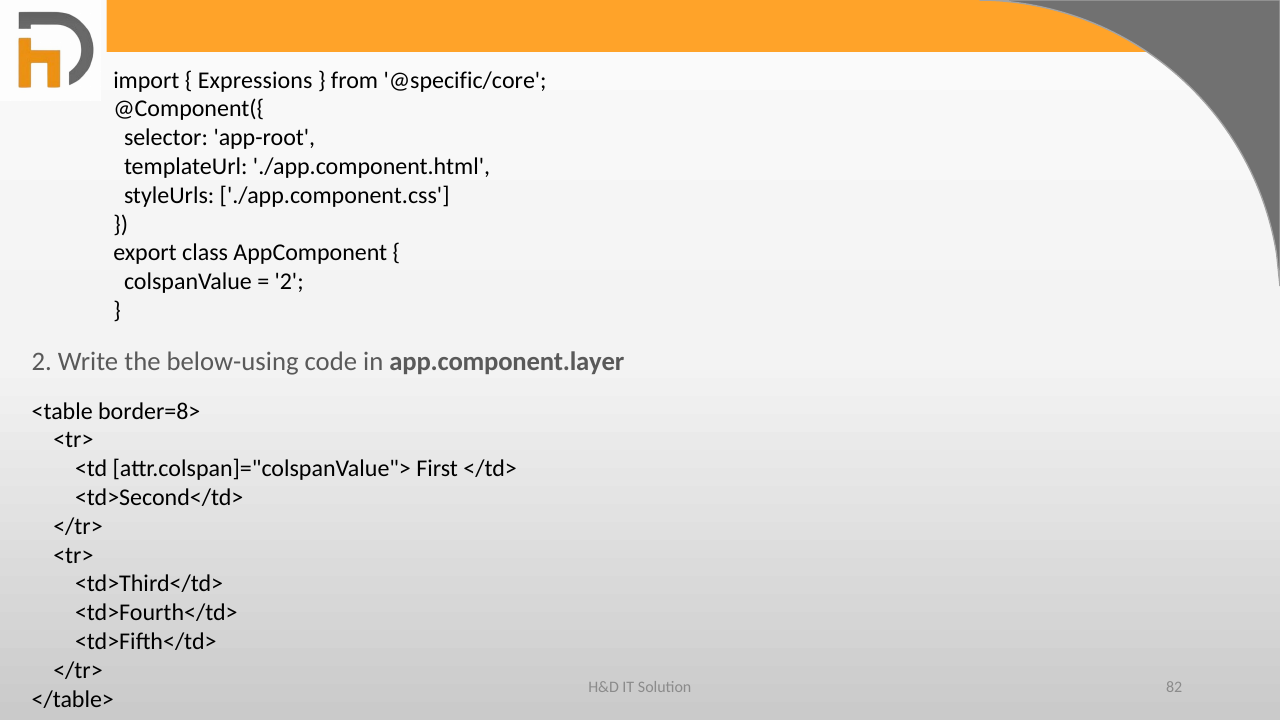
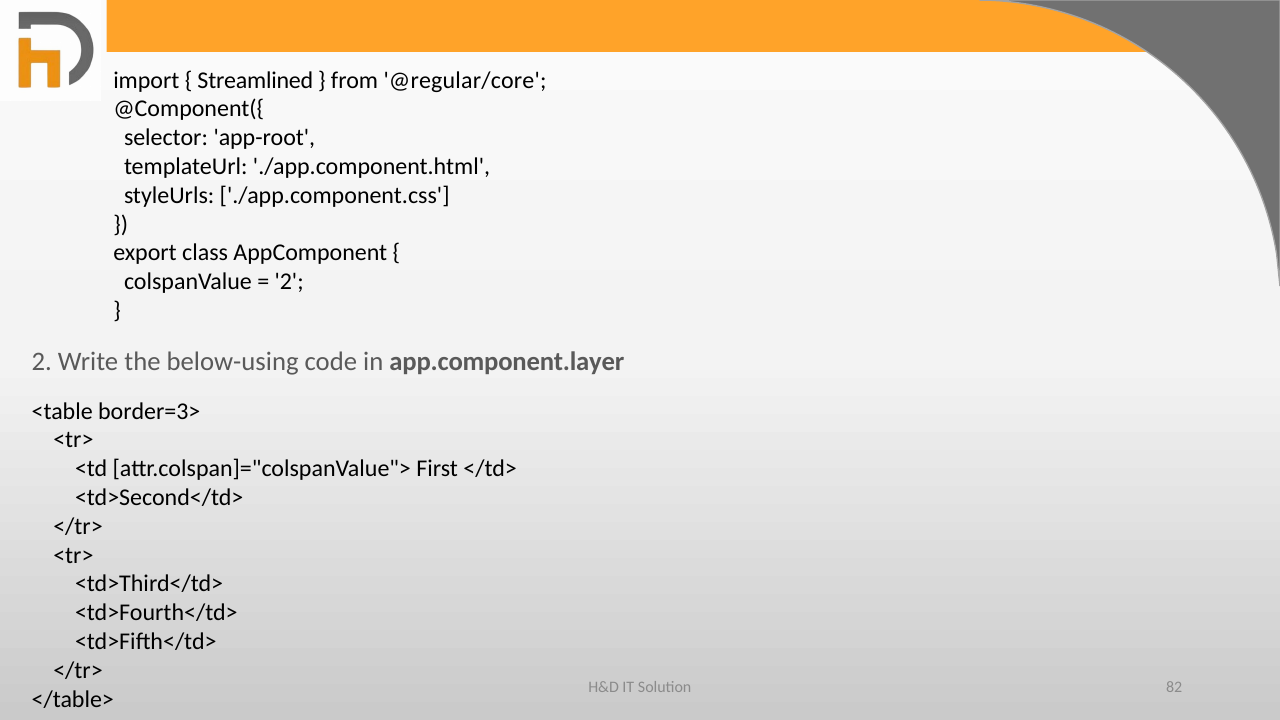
Expressions: Expressions -> Streamlined (255, 80)
@specific/core: @specific/core -> @regular/core (465, 80)
border=8>: border=8> -> border=3> (149, 411)
